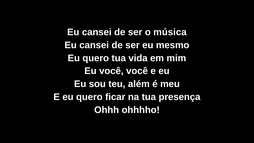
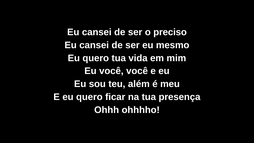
música: música -> preciso (170, 32)
